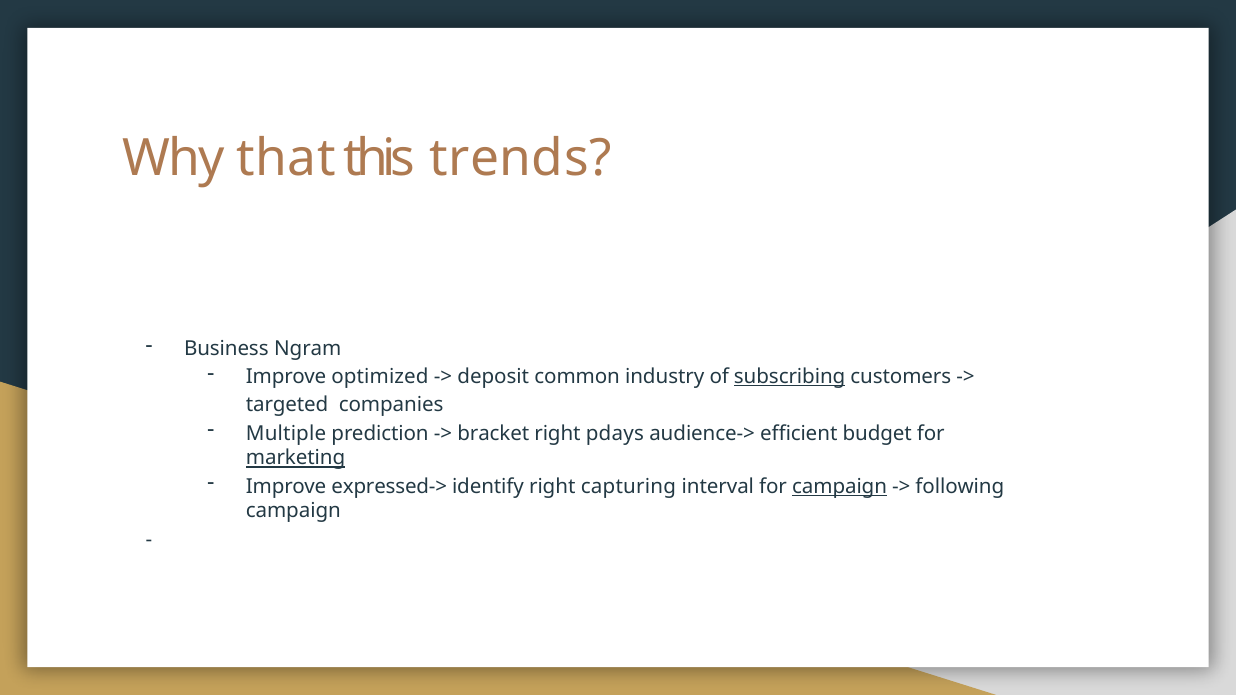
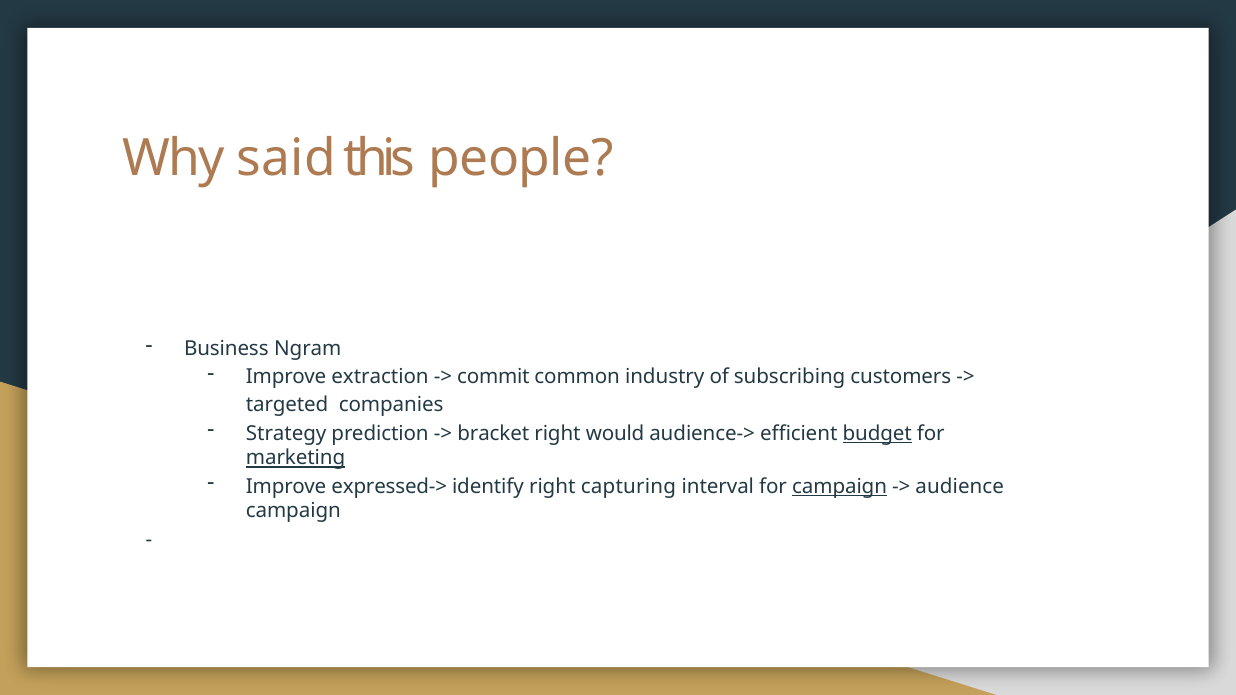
that: that -> said (286, 158)
trends: trends -> people (521, 158)
optimized: optimized -> extraction (380, 377)
deposit: deposit -> commit (493, 377)
subscribing underline: present -> none (790, 377)
Multiple: Multiple -> Strategy (286, 434)
pdays: pdays -> would (615, 434)
budget underline: none -> present (877, 434)
following: following -> audience (960, 487)
